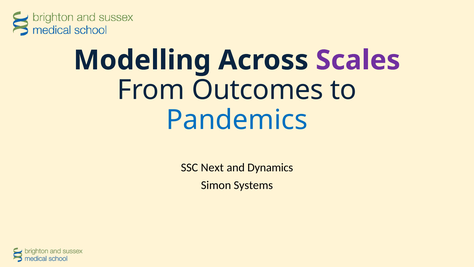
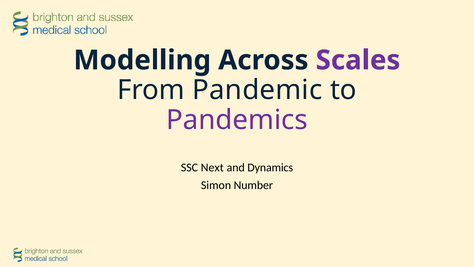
Outcomes: Outcomes -> Pandemic (257, 90)
Pandemics colour: blue -> purple (237, 120)
Systems: Systems -> Number (253, 185)
